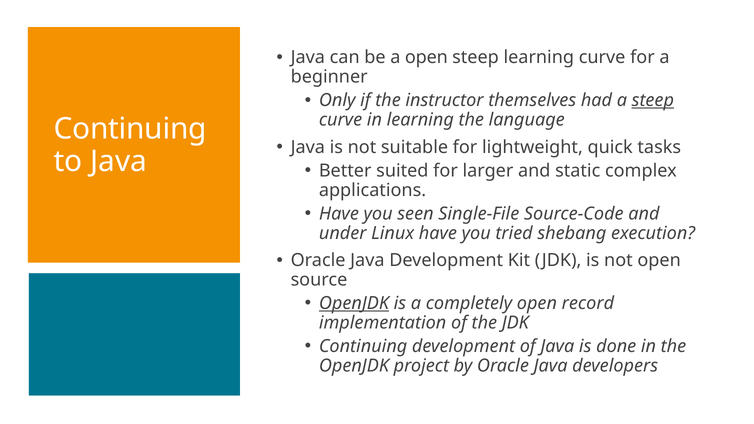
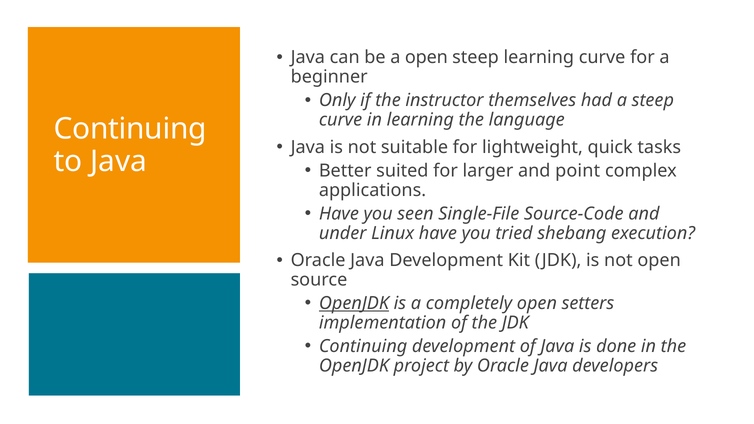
steep underline: present -> none (653, 100)
static: static -> point (578, 171)
record: record -> setters (588, 303)
